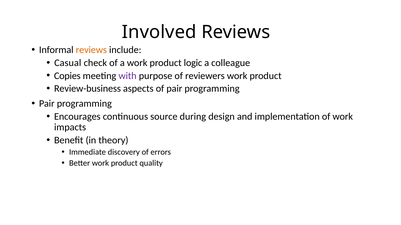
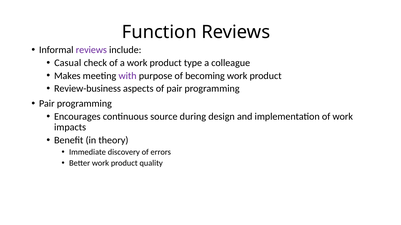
Involved: Involved -> Function (159, 32)
reviews colour: orange -> purple (91, 50)
logic: logic -> type (193, 63)
Copies: Copies -> Makes (67, 76)
reviewers: reviewers -> becoming (205, 76)
